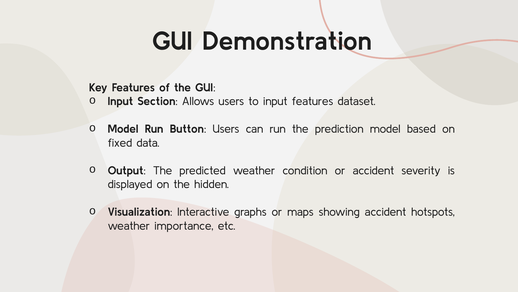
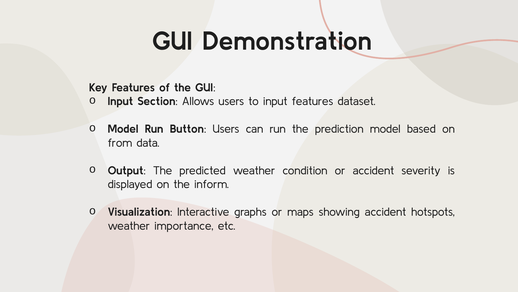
fixed: fixed -> from (120, 143)
hidden: hidden -> inform (212, 184)
